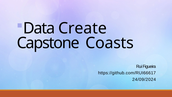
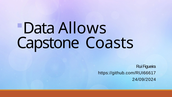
Create: Create -> Allows (82, 28)
